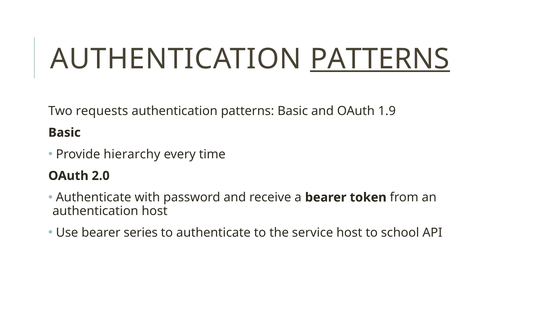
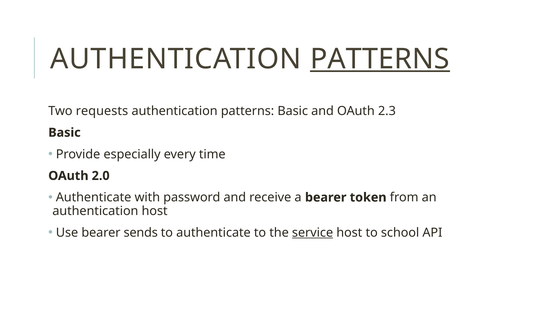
1.9: 1.9 -> 2.3 (387, 111)
hierarchy: hierarchy -> especially (132, 154)
series: series -> sends (141, 233)
service underline: none -> present (313, 233)
